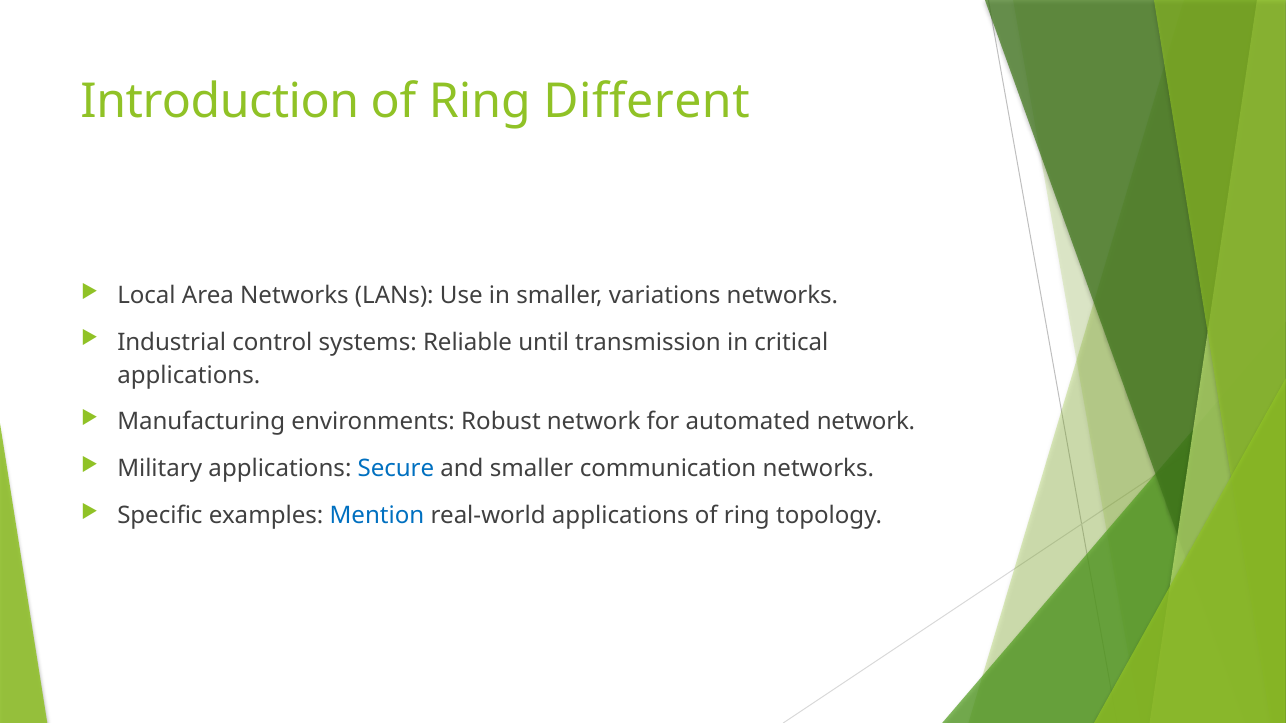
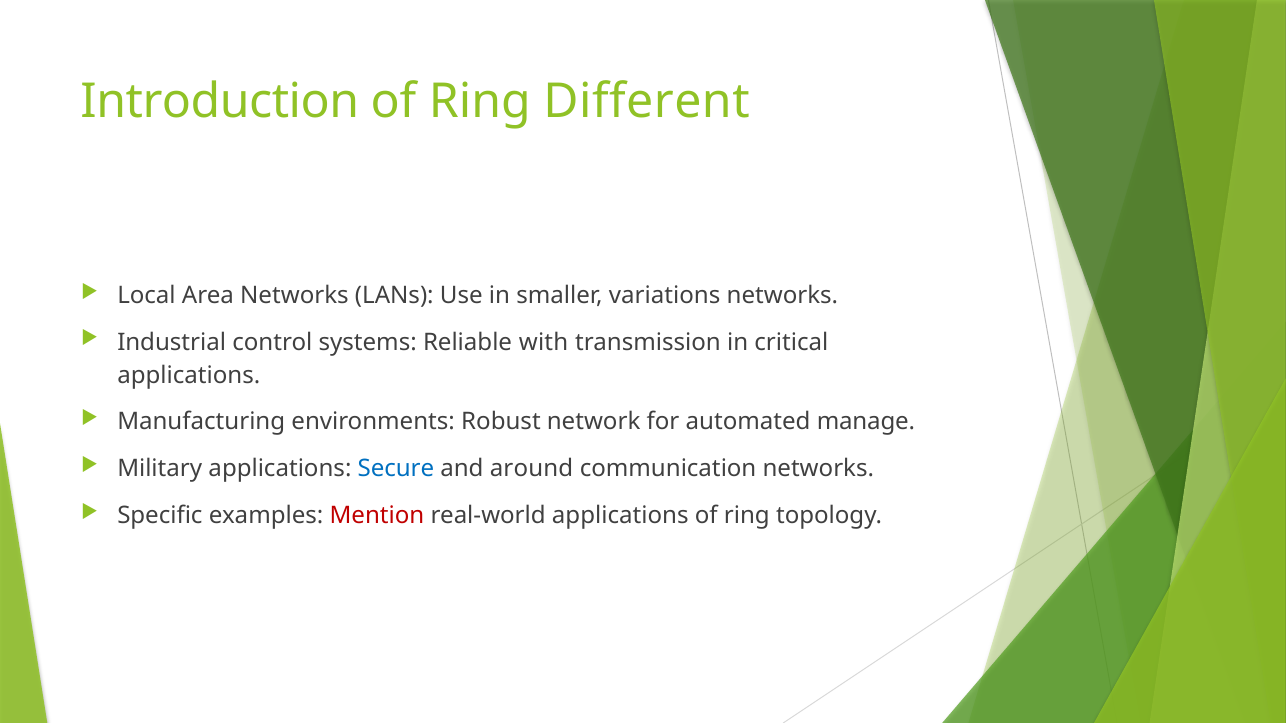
until: until -> with (544, 342)
automated network: network -> manage (866, 422)
and smaller: smaller -> around (532, 469)
Mention colour: blue -> red (377, 515)
